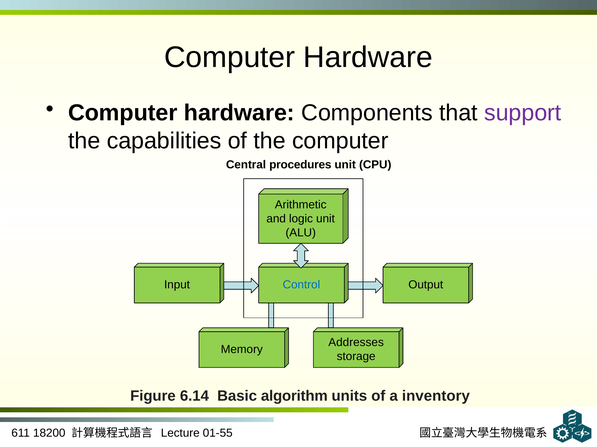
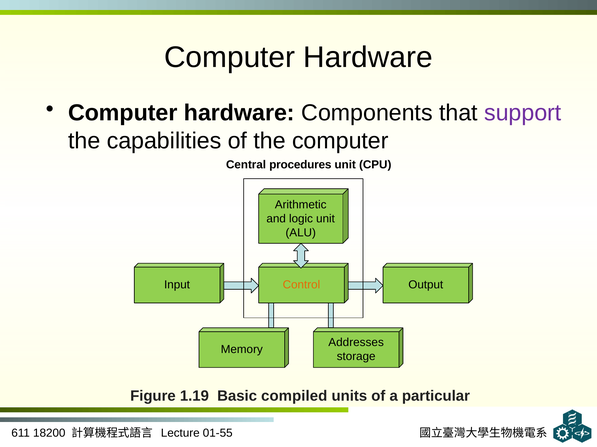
Control colour: blue -> orange (301, 285)
6.14: 6.14 -> 1.19 (194, 397)
algorithm: algorithm -> compiled (294, 397)
inventory: inventory -> particular (436, 397)
